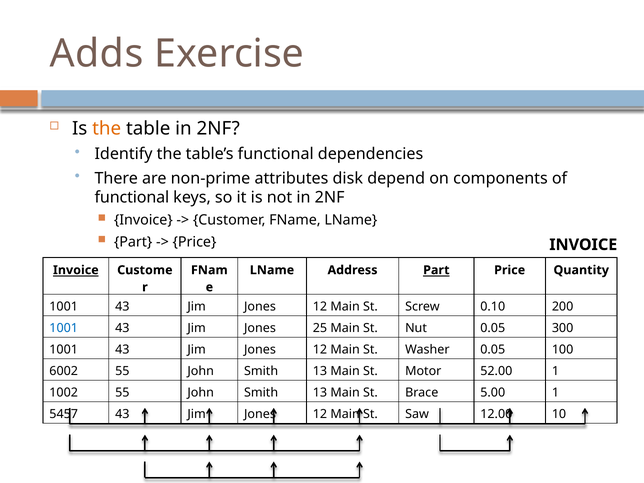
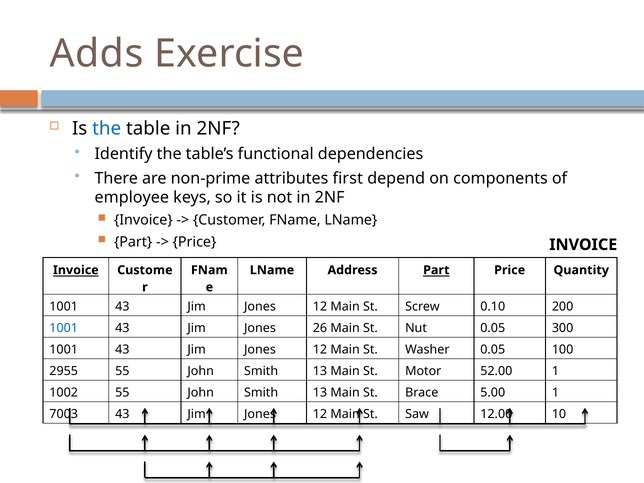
the colour: orange -> blue (107, 128)
disk: disk -> first (348, 178)
functional: functional -> employee (132, 198)
25: 25 -> 26 (320, 328)
6002: 6002 -> 2955 (64, 371)
5457: 5457 -> 7003 (64, 414)
